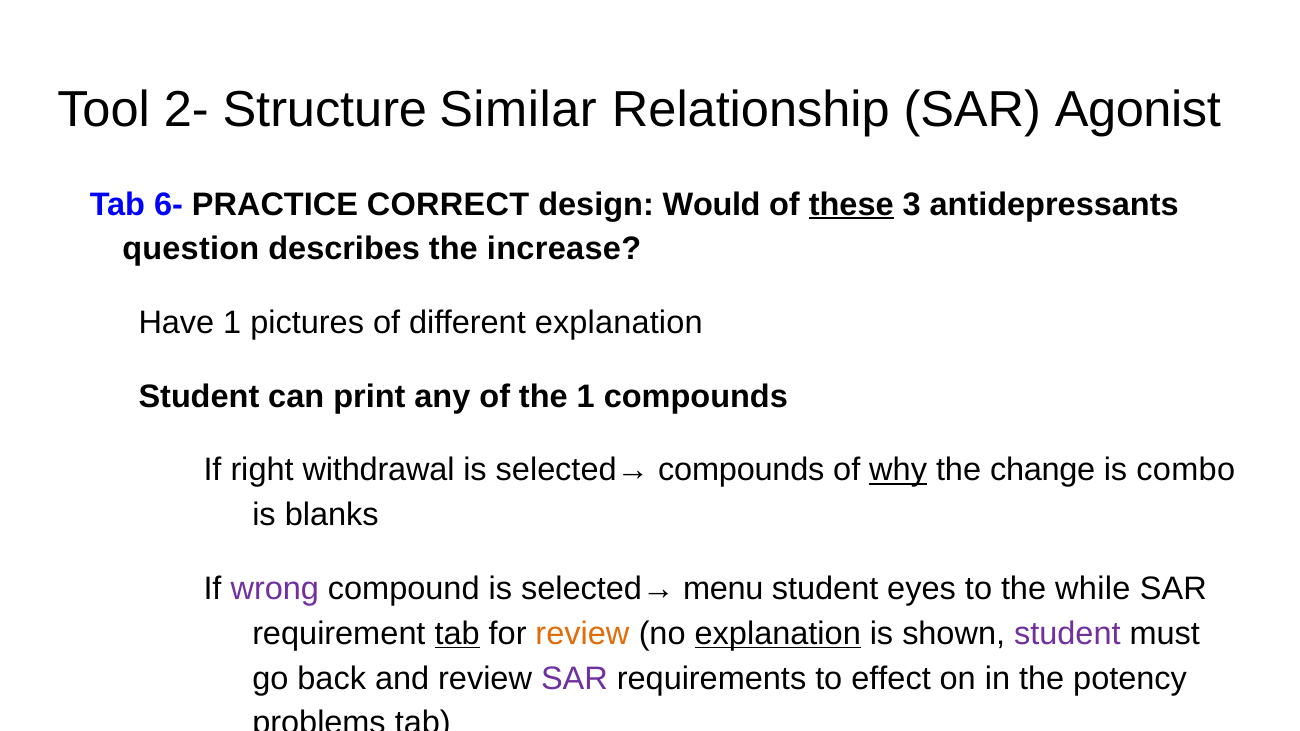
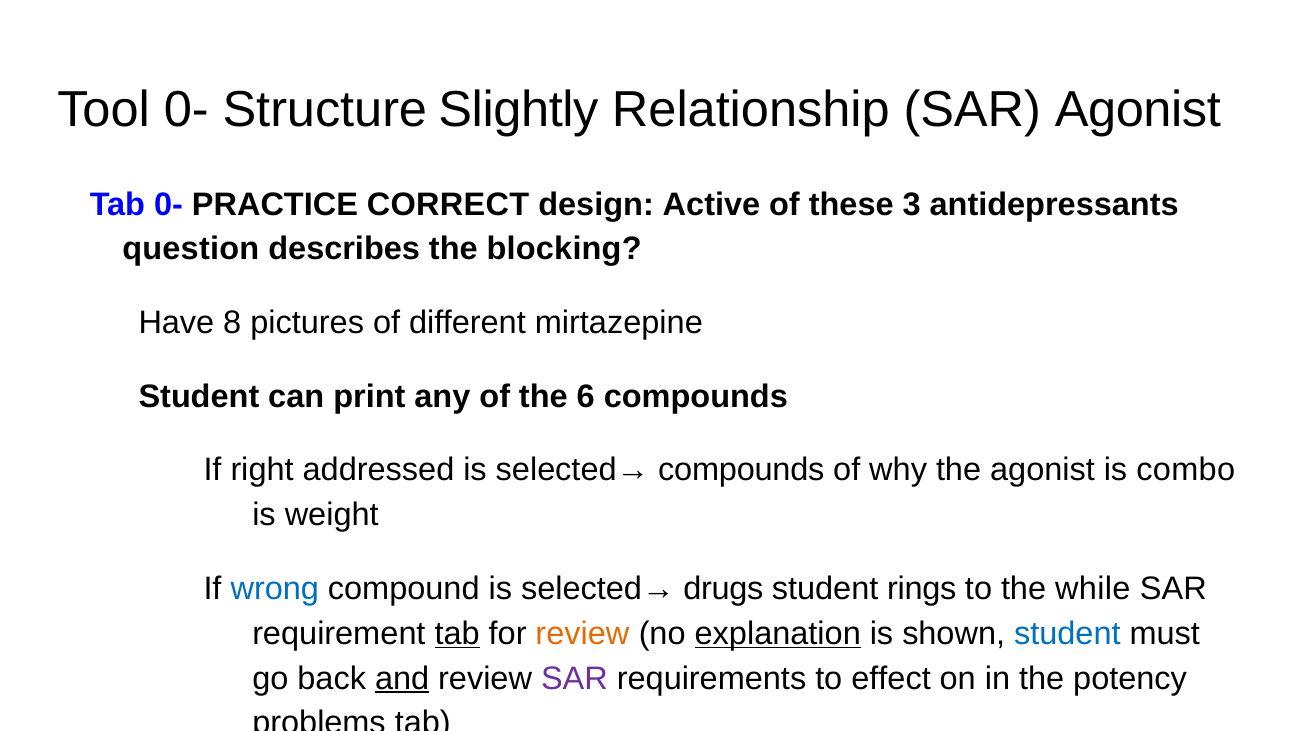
Tool 2-: 2- -> 0- (186, 110)
Similar: Similar -> Slightly (518, 110)
Tab 6-: 6- -> 0- (169, 204)
Would: Would -> Active (711, 204)
these underline: present -> none (851, 204)
increase: increase -> blocking (564, 249)
Have 1: 1 -> 8 (232, 323)
different explanation: explanation -> mirtazepine (619, 323)
the 1: 1 -> 6 (586, 397)
withdrawal: withdrawal -> addressed (378, 470)
why underline: present -> none (898, 470)
the change: change -> agonist (1042, 470)
blanks: blanks -> weight (332, 515)
wrong colour: purple -> blue (275, 589)
menu: menu -> drugs (723, 589)
eyes: eyes -> rings (922, 589)
student colour: purple -> blue (1067, 634)
and underline: none -> present (402, 679)
